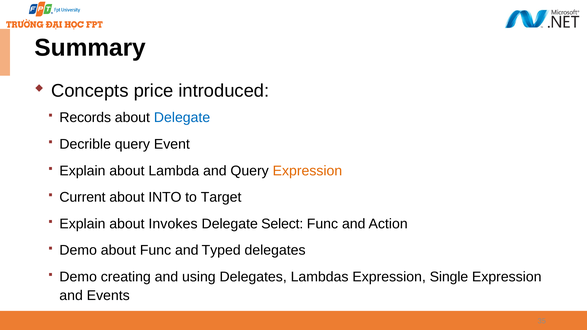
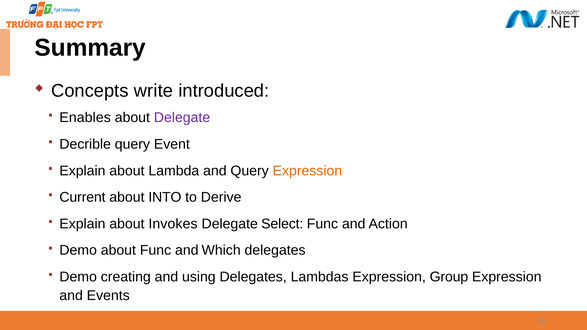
price: price -> write (153, 91)
Records: Records -> Enables (85, 118)
Delegate colour: blue -> purple (182, 118)
Target: Target -> Derive (221, 197)
Typed: Typed -> Which (221, 250)
Single: Single -> Group (449, 277)
